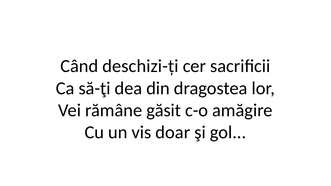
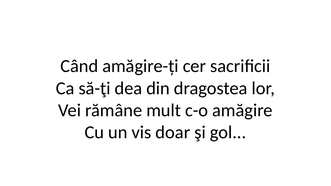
deschizi-ți: deschizi-ți -> amăgire-ți (140, 66)
găsit: găsit -> mult (164, 110)
